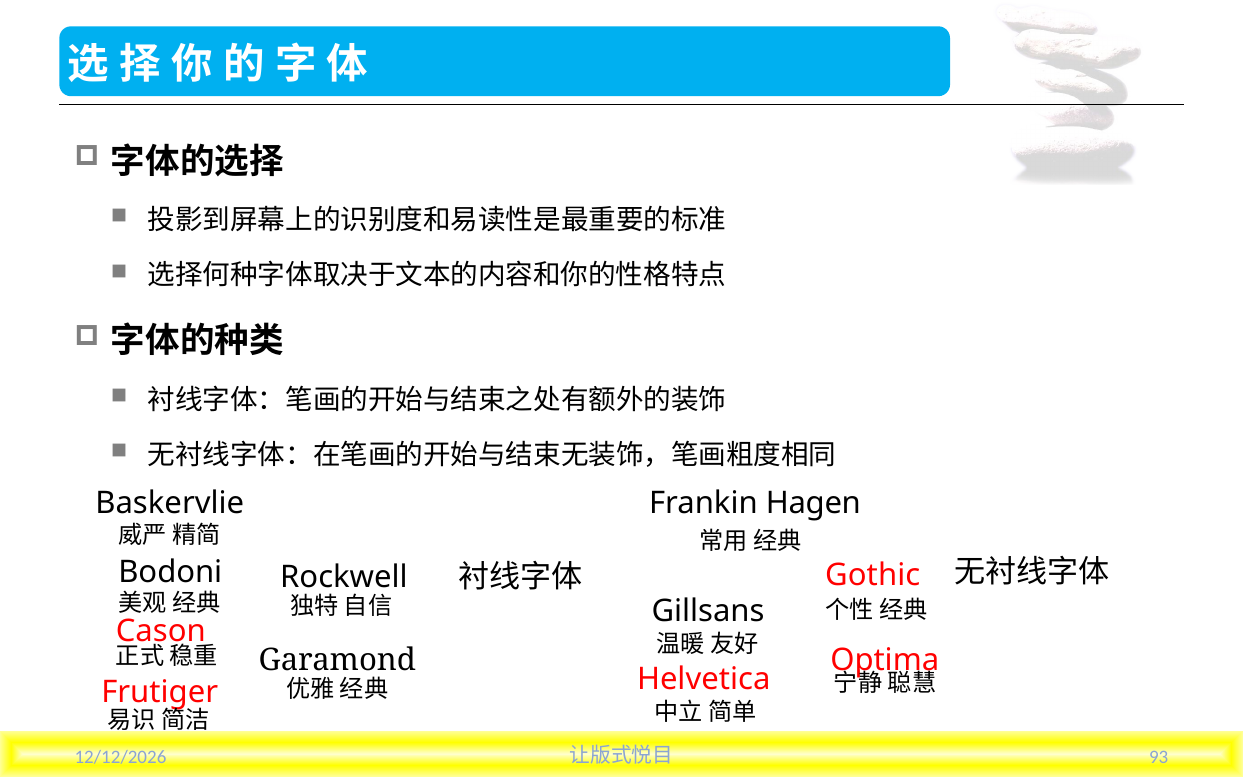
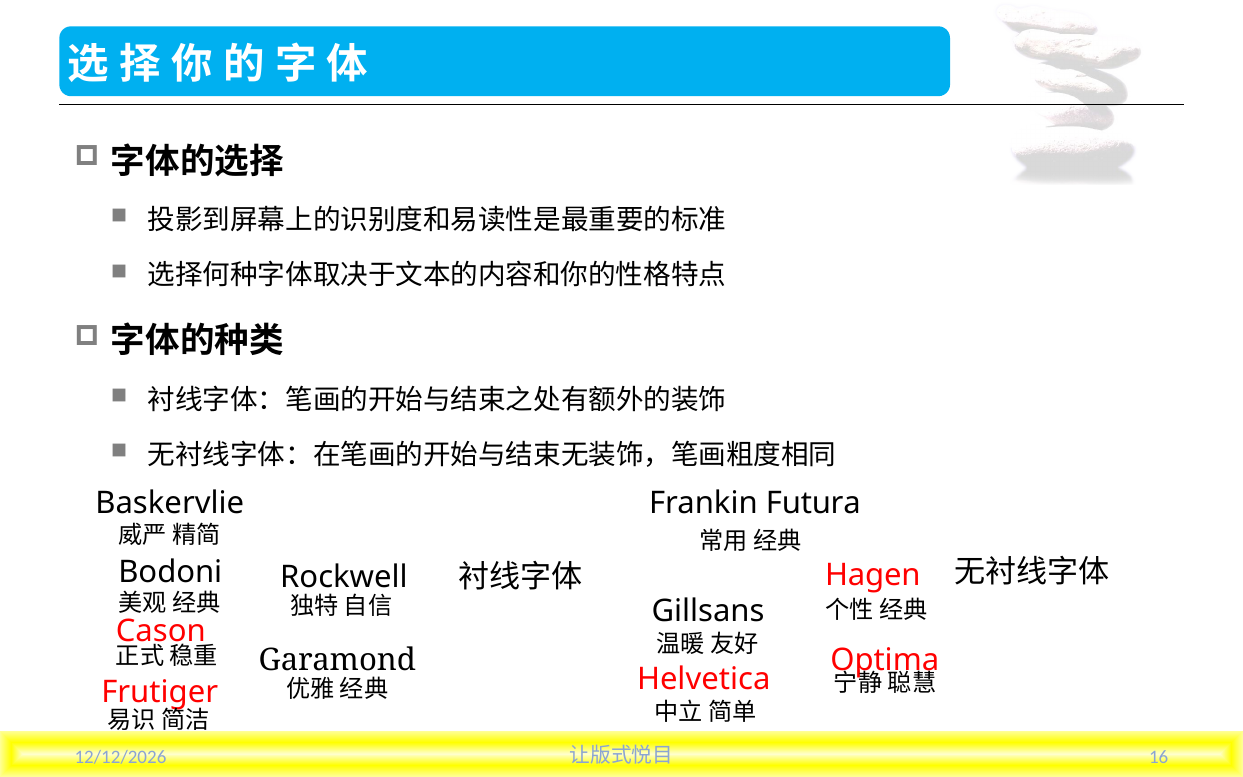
Hagen: Hagen -> Futura (813, 503)
Gothic: Gothic -> Hagen (873, 575)
93: 93 -> 16 (1159, 757)
